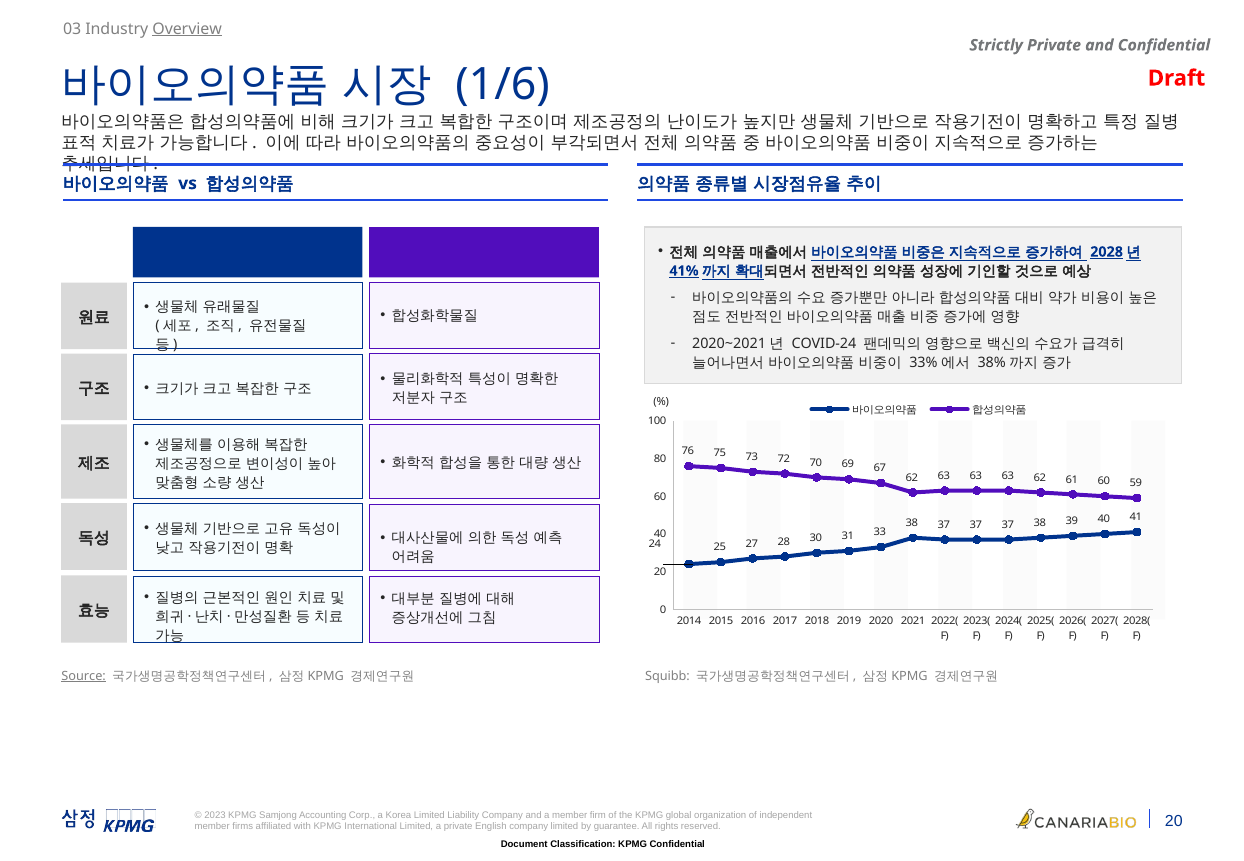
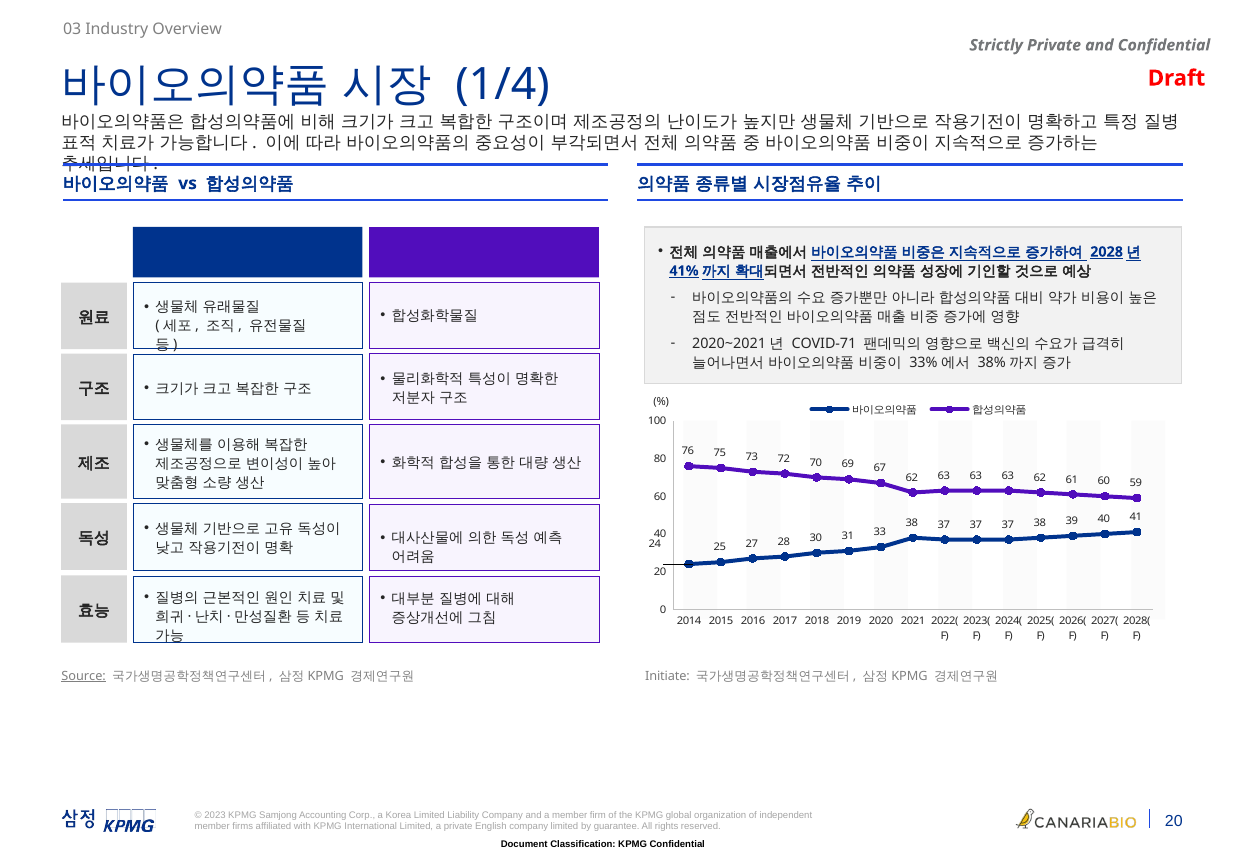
Overview underline: present -> none (187, 29)
1/6: 1/6 -> 1/4 (503, 85)
COVID-24: COVID-24 -> COVID-71 (824, 344)
Squibb: Squibb -> Initiate (667, 677)
